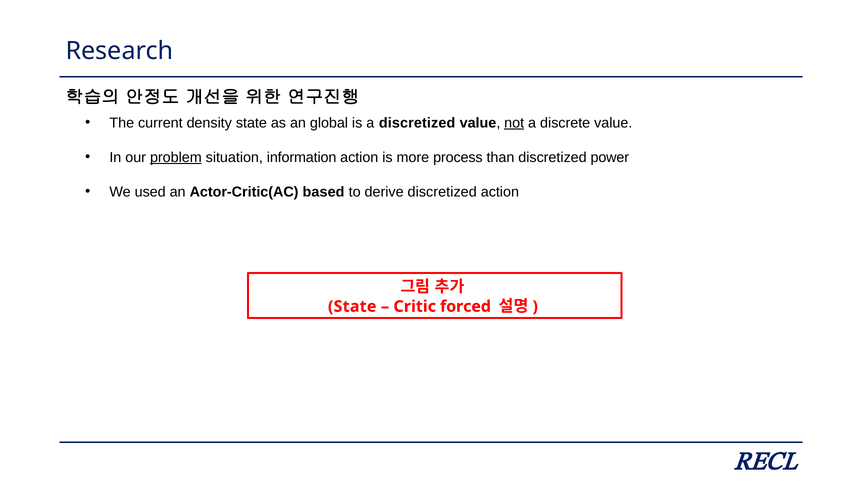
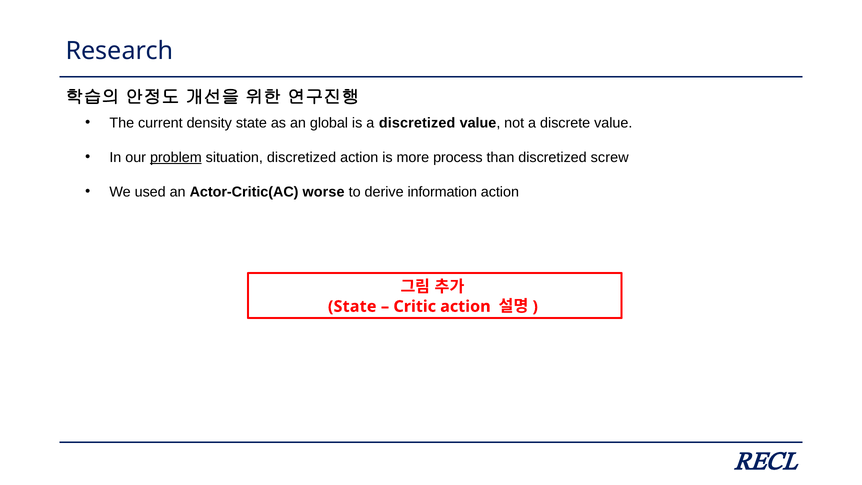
not underline: present -> none (514, 123)
situation information: information -> discretized (302, 157)
power: power -> screw (610, 157)
based: based -> worse (324, 192)
derive discretized: discretized -> information (442, 192)
Critic forced: forced -> action (465, 306)
